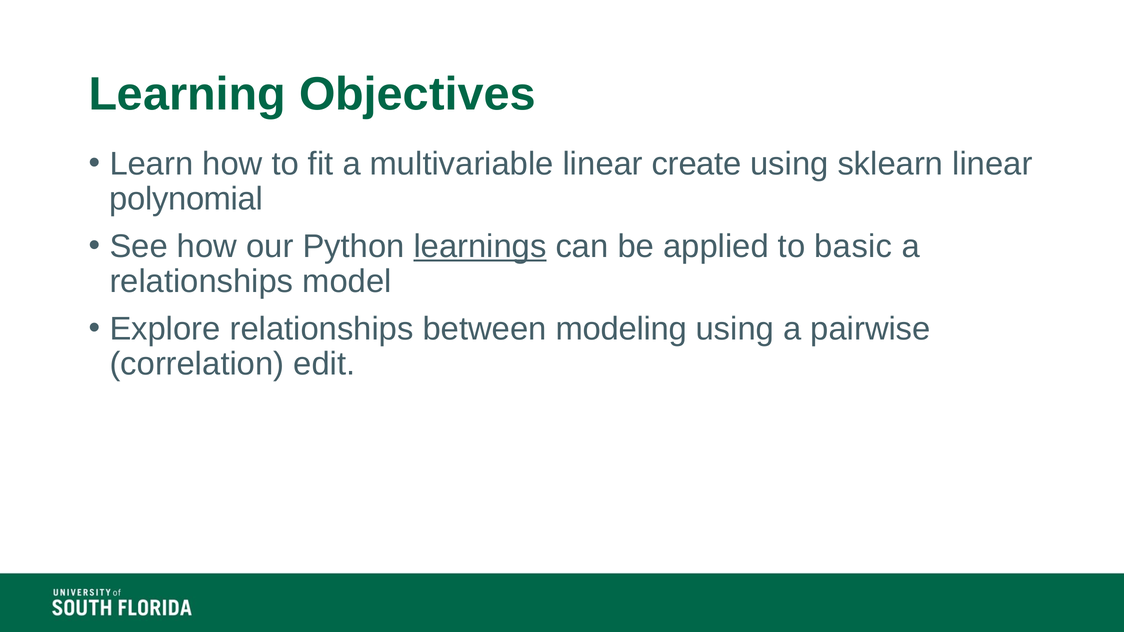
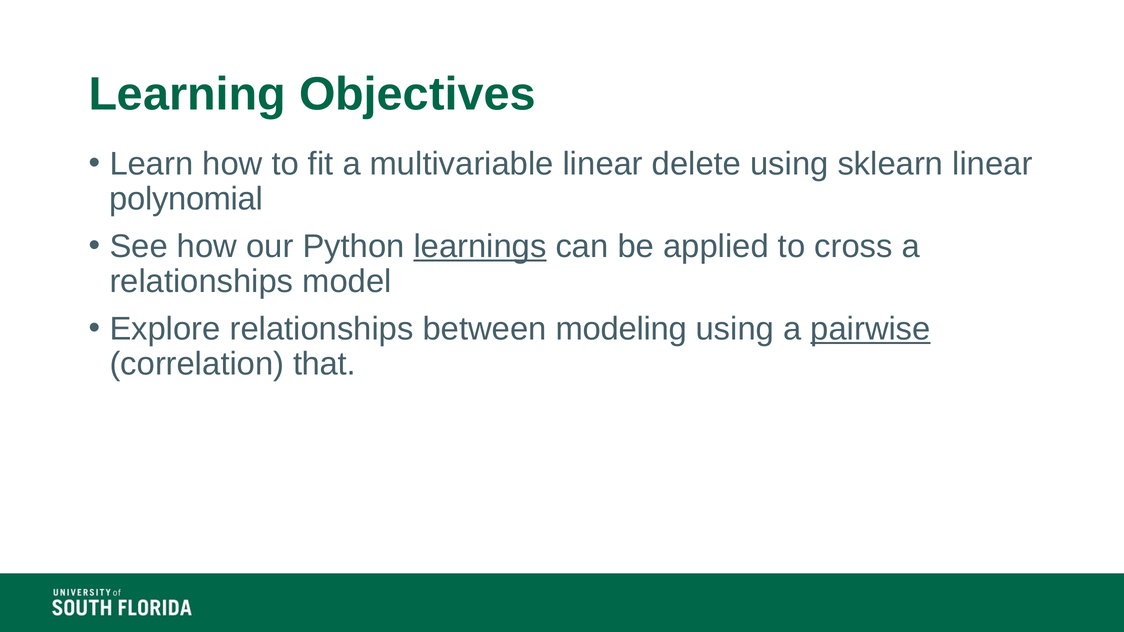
create: create -> delete (696, 164)
basic: basic -> cross (853, 246)
pairwise underline: none -> present (871, 329)
edit: edit -> that (324, 364)
